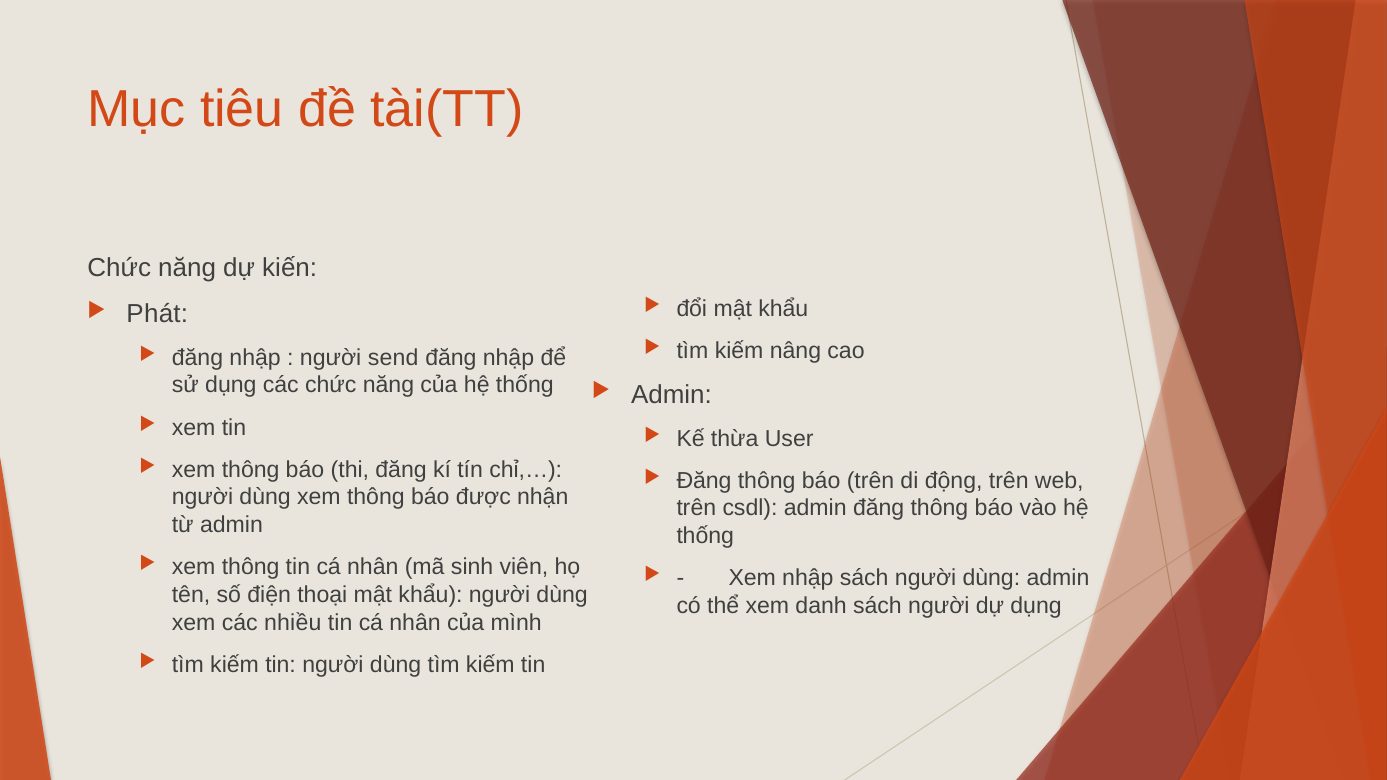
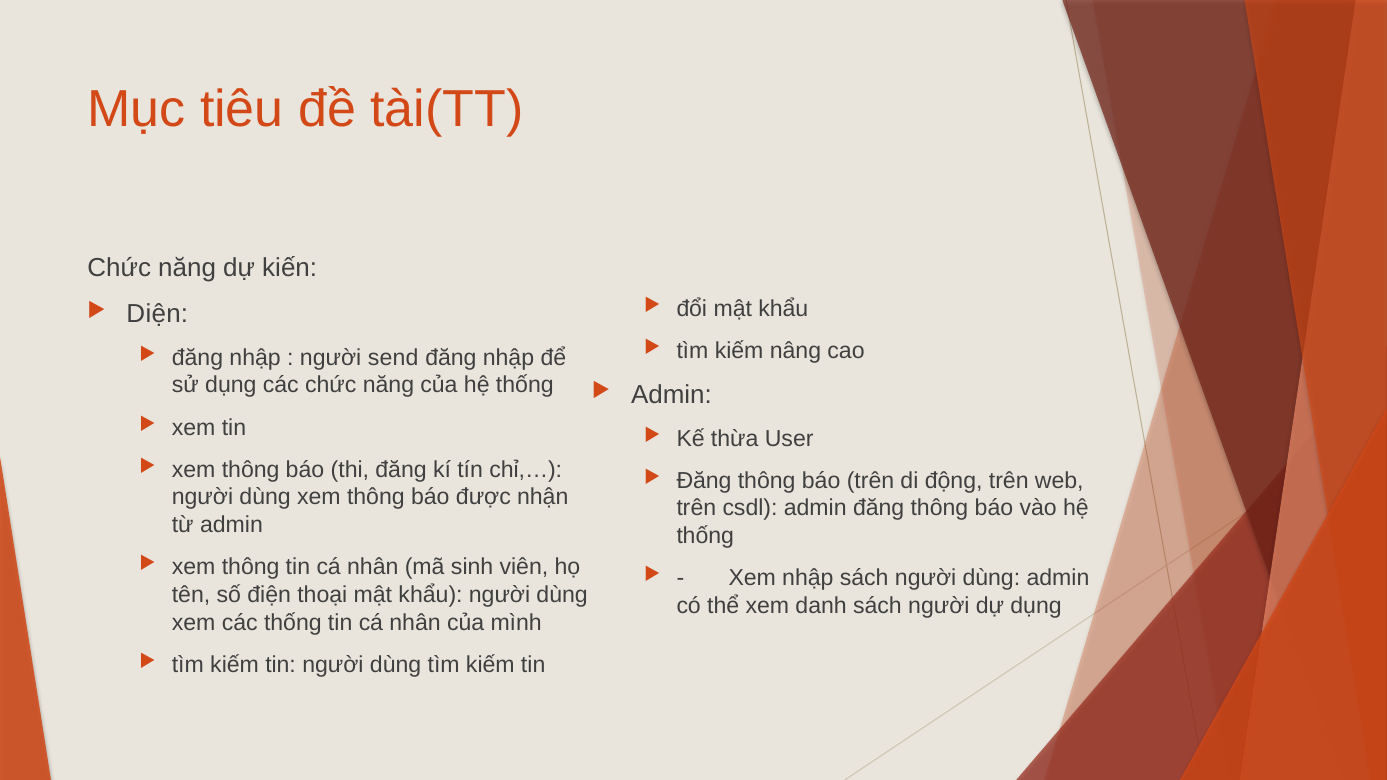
Phát: Phát -> Diện (157, 314)
các nhiều: nhiều -> thống (293, 623)
